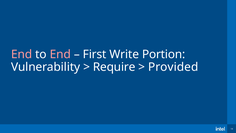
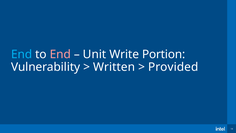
End colour: pink -> light blue (22, 54)
First: First -> Unit (95, 54)
Require: Require -> Written (114, 67)
